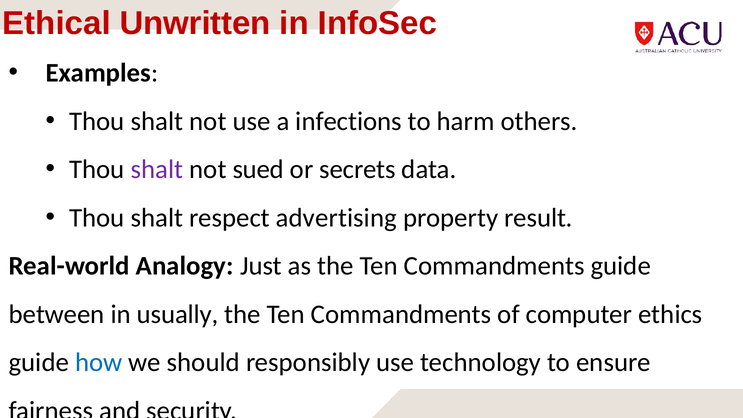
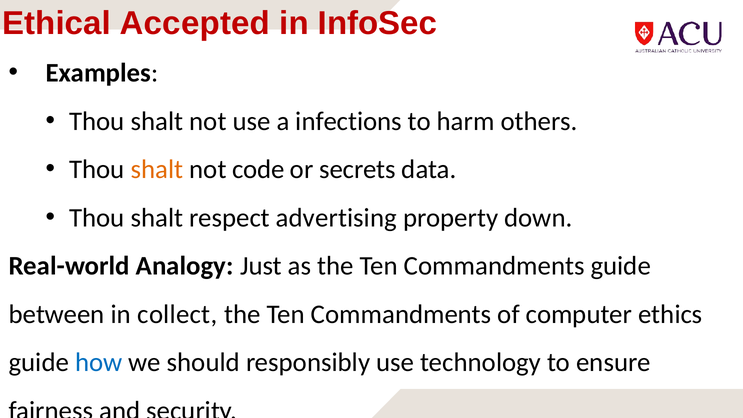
Unwritten: Unwritten -> Accepted (195, 23)
shalt colour: purple -> orange (157, 169)
sued: sued -> code (258, 169)
result: result -> down (538, 218)
usually: usually -> collect (177, 314)
